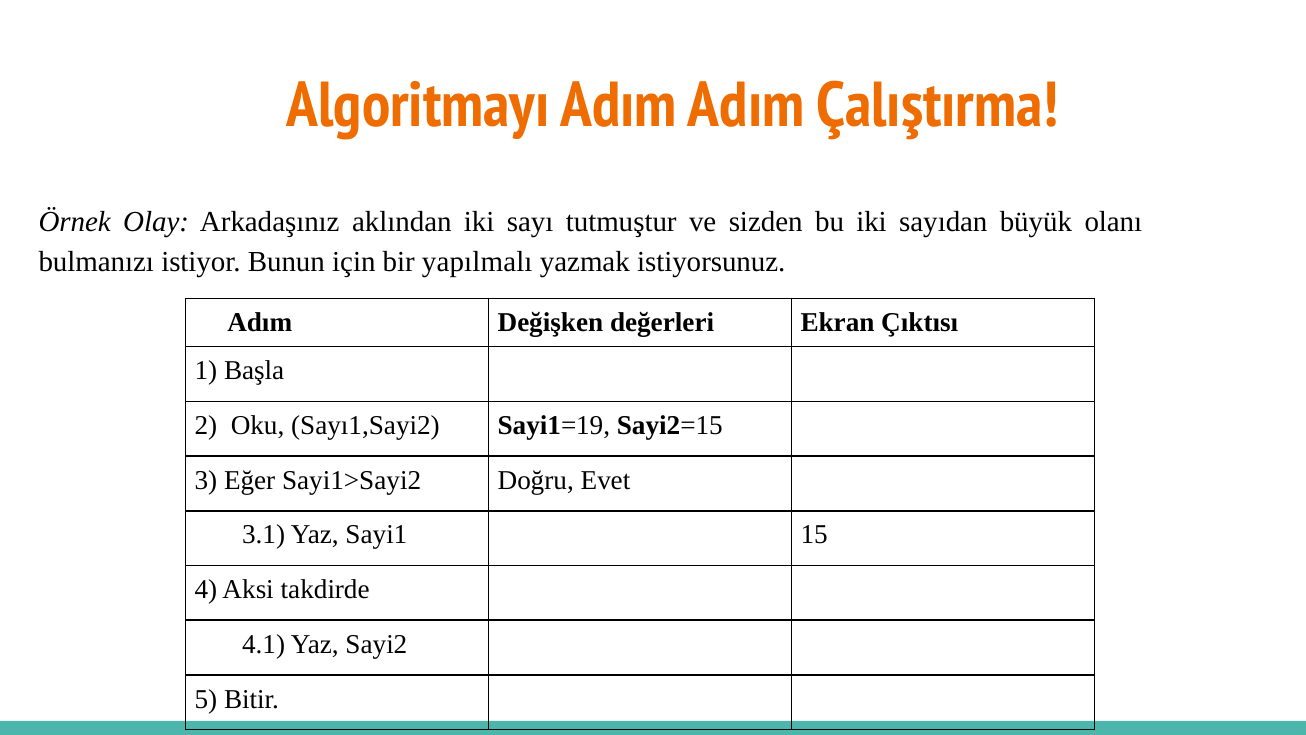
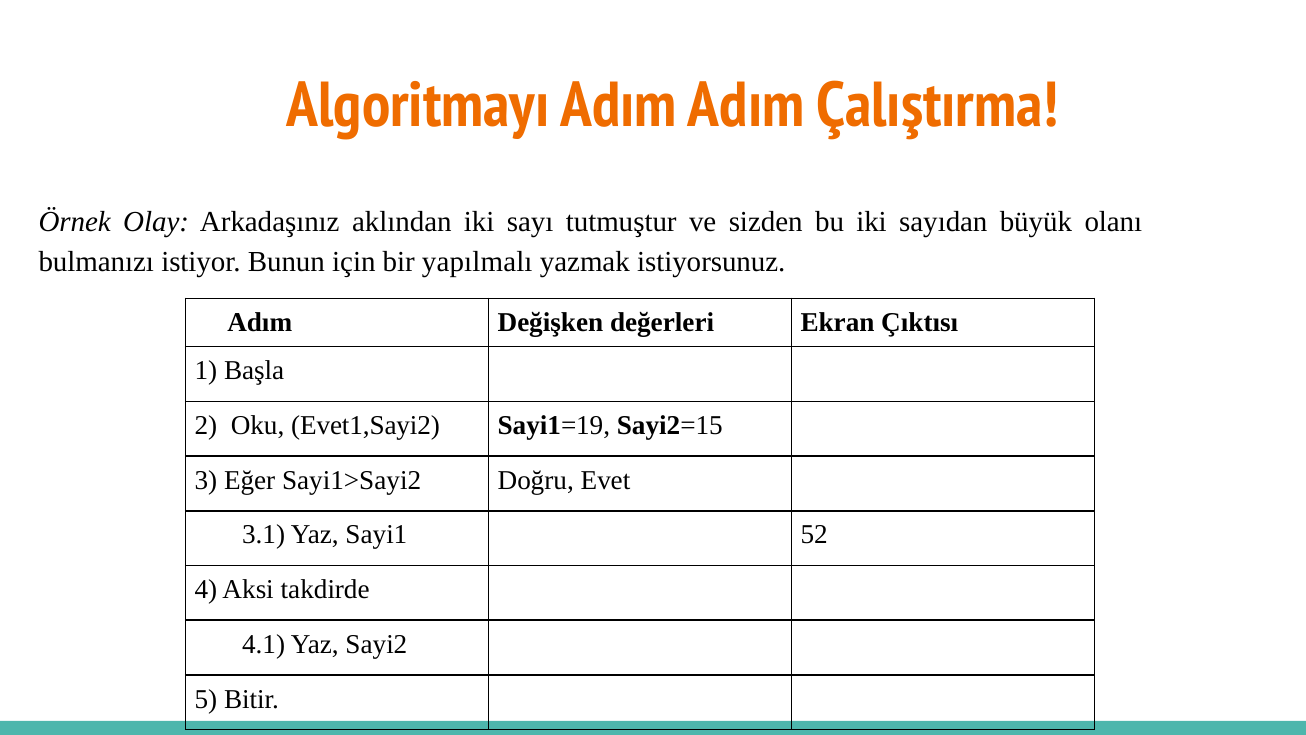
Sayı1,Sayi2: Sayı1,Sayi2 -> Evet1,Sayi2 (366, 425)
15: 15 -> 52 (814, 535)
